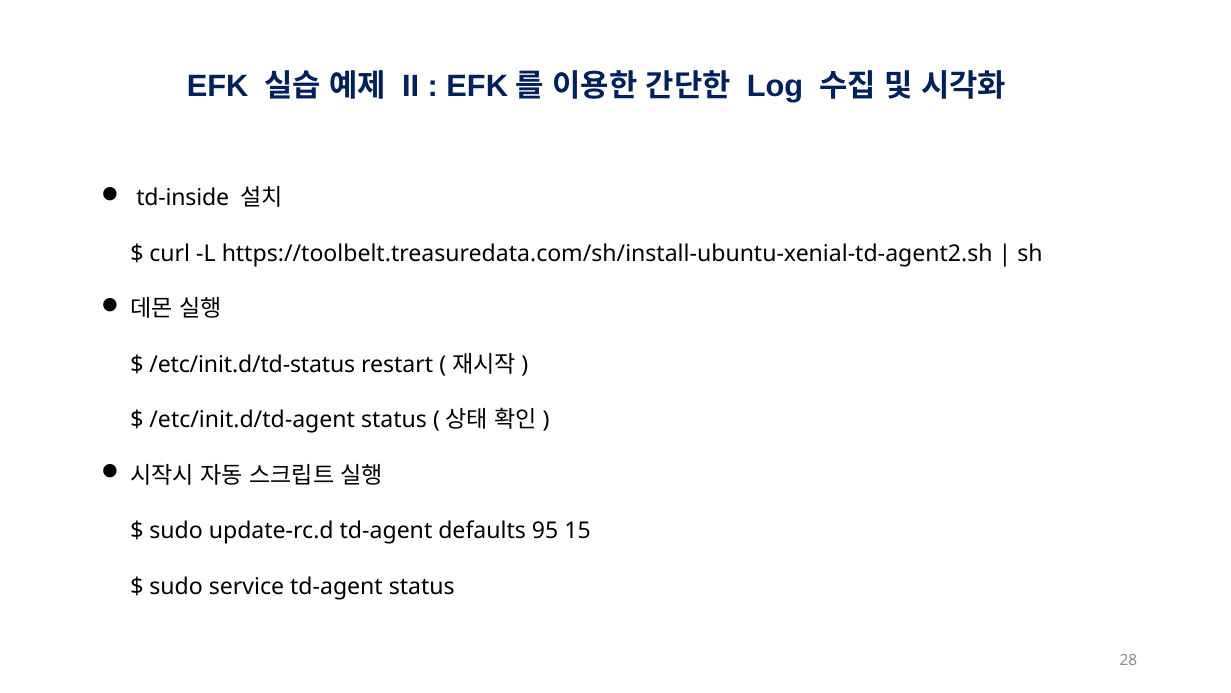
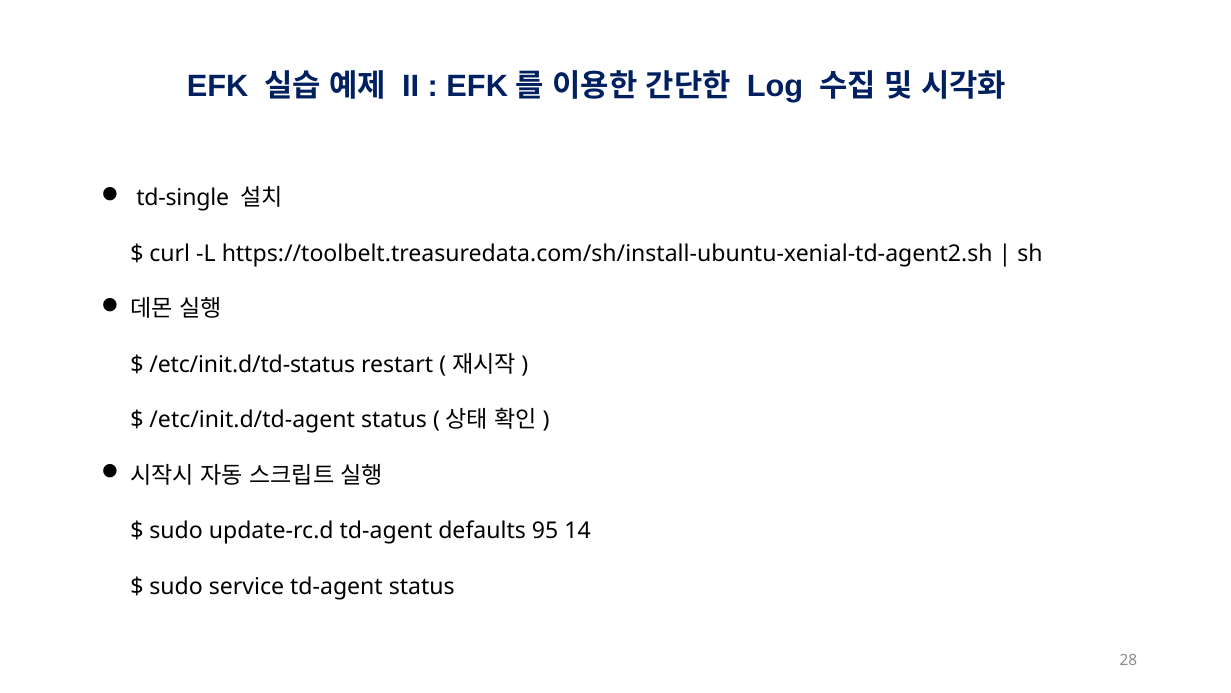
td-inside: td-inside -> td-single (183, 198)
15: 15 -> 14 (578, 531)
